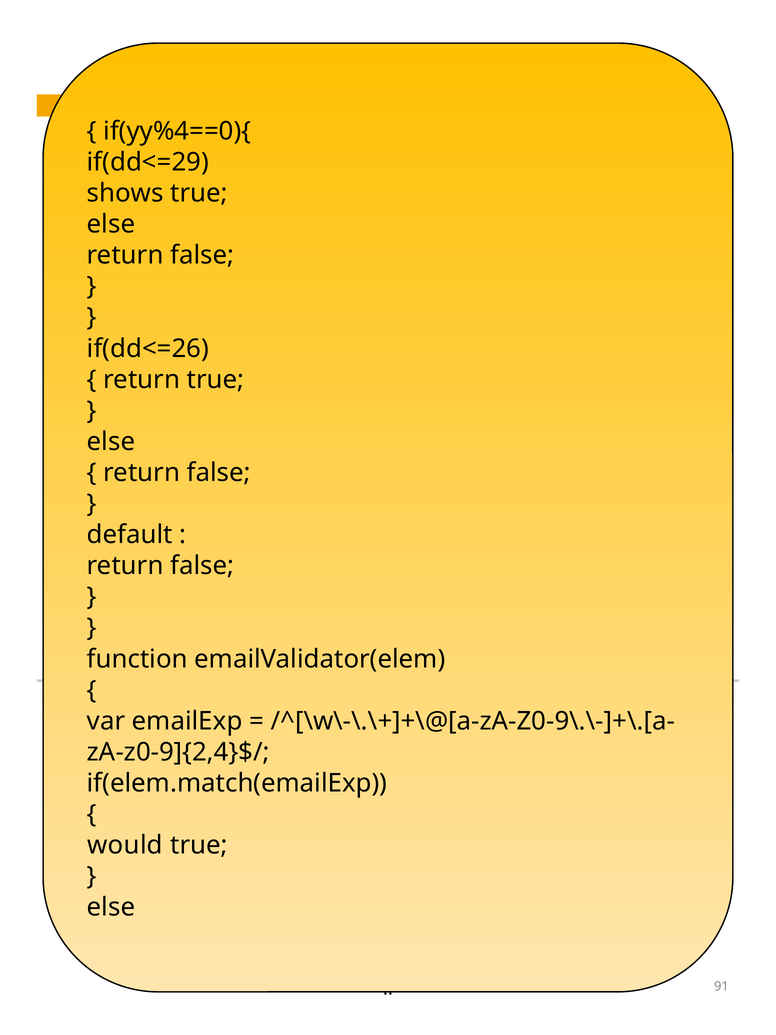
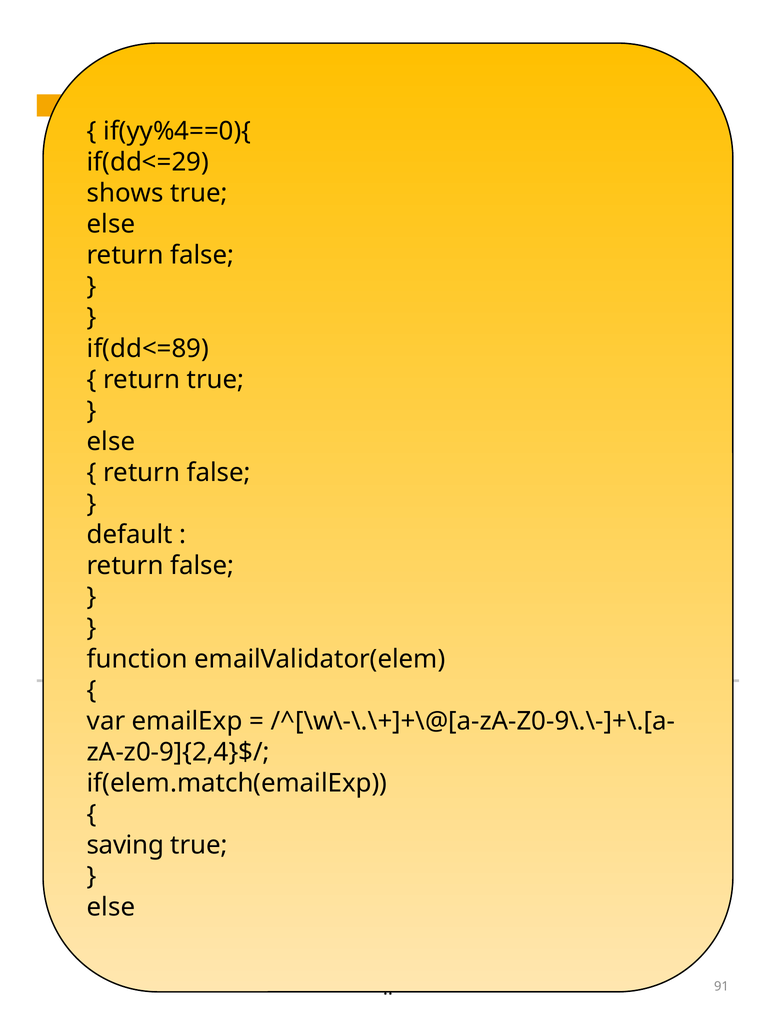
if(dd<=26: if(dd<=26 -> if(dd<=89 (148, 348)
would: would -> saving (125, 845)
